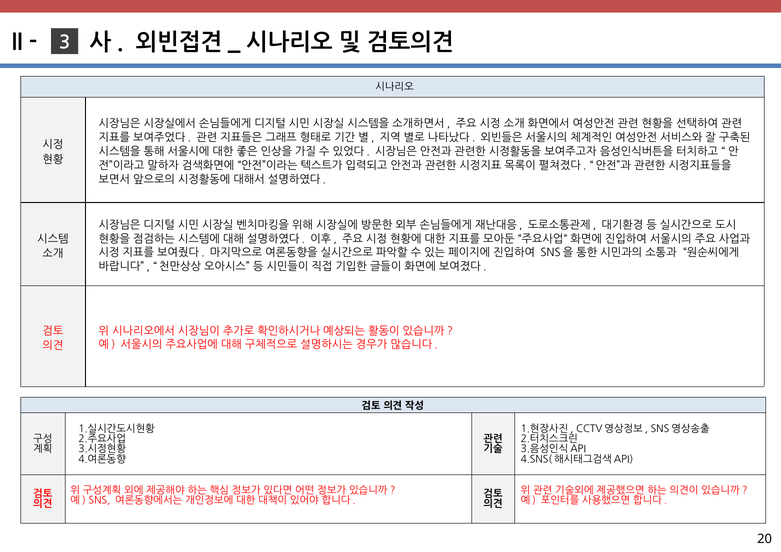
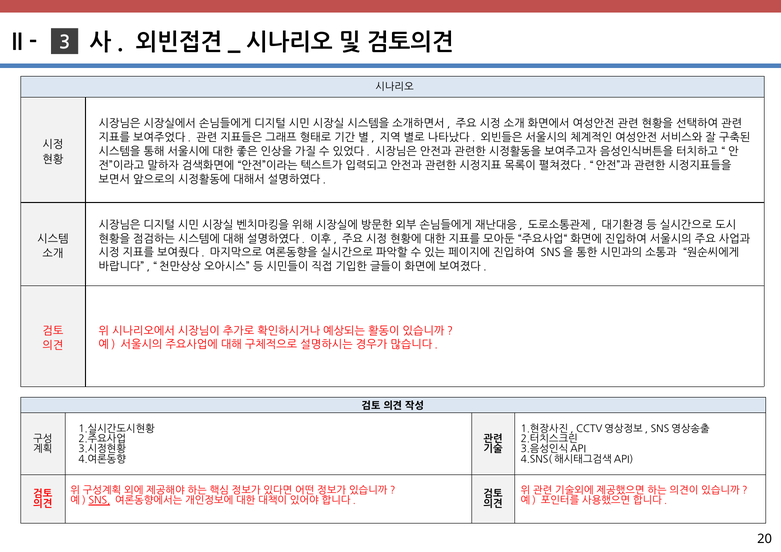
SNS underline: none -> present (99, 501)
